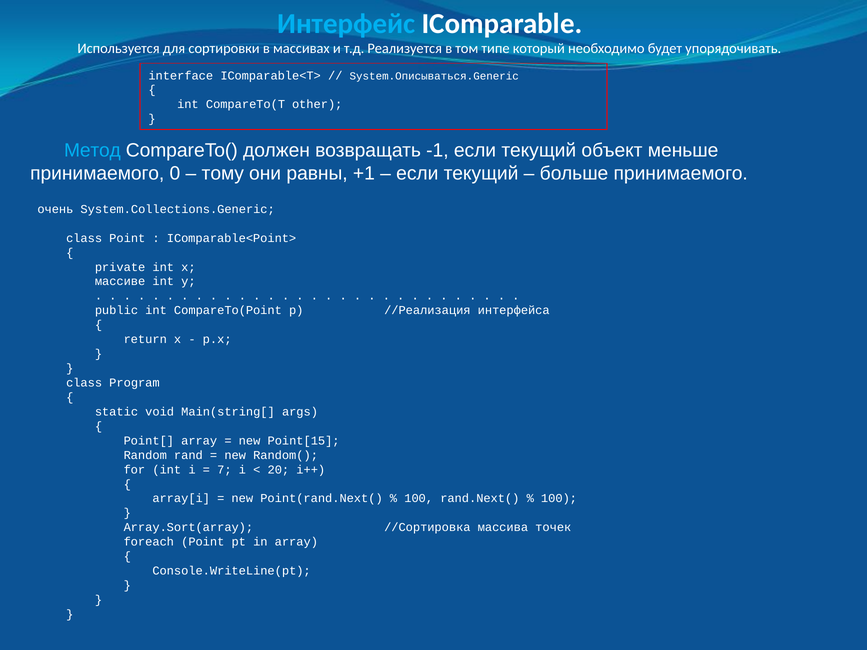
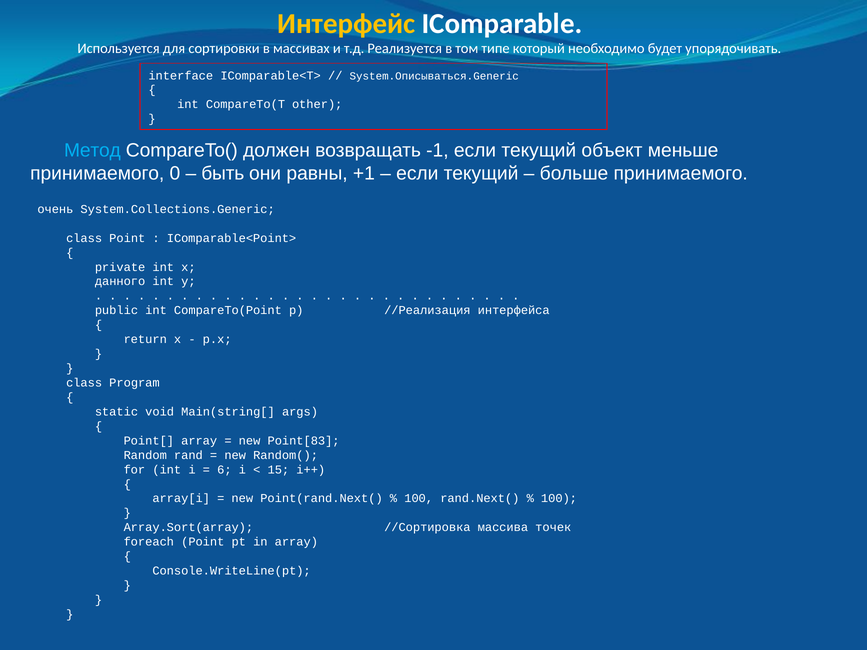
Интерфейс colour: light blue -> yellow (346, 24)
тому: тому -> быть (223, 173)
массиве: массиве -> данного (120, 282)
Point[15: Point[15 -> Point[83 (304, 441)
7: 7 -> 6 (224, 470)
20: 20 -> 15 (278, 470)
